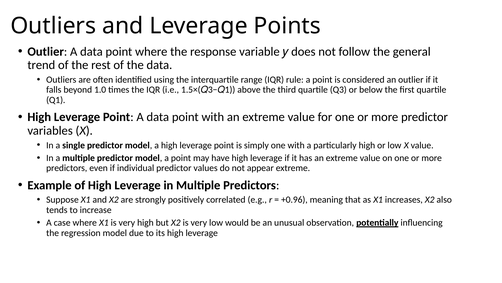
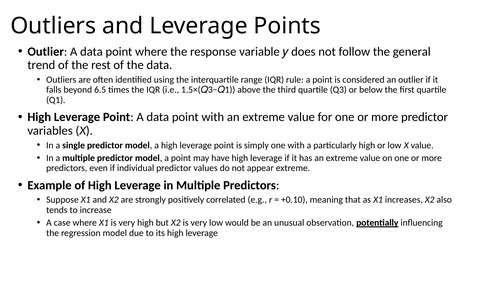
1.0: 1.0 -> 6.5 (100, 90)
+0.96: +0.96 -> +0.10 (294, 199)
